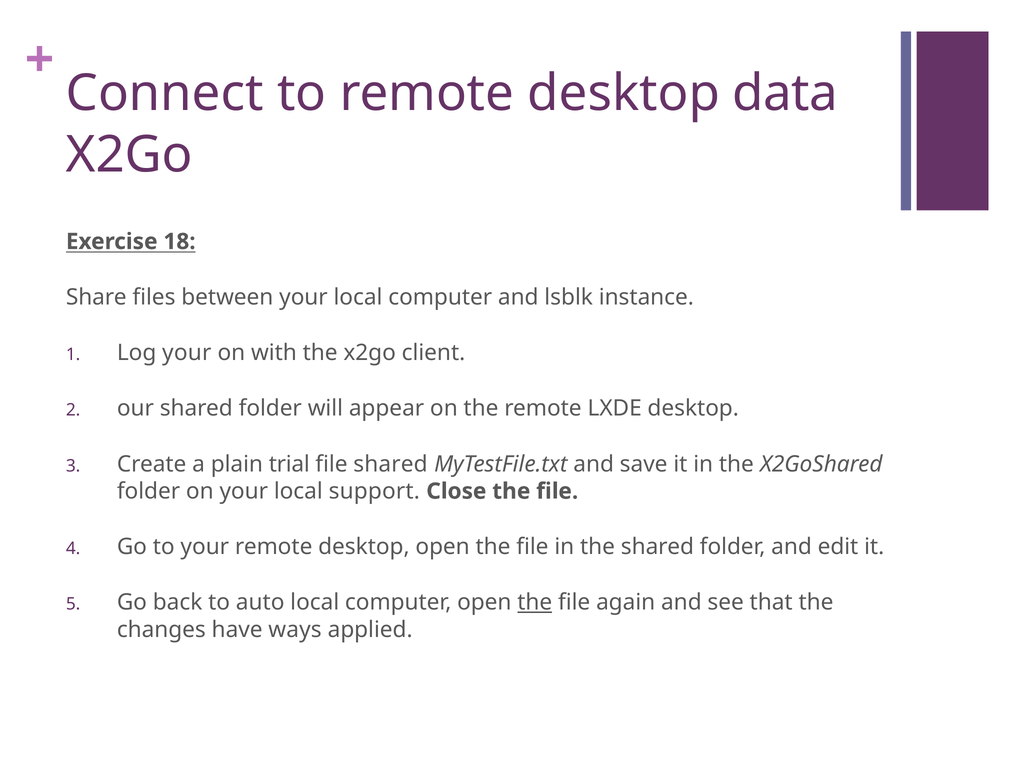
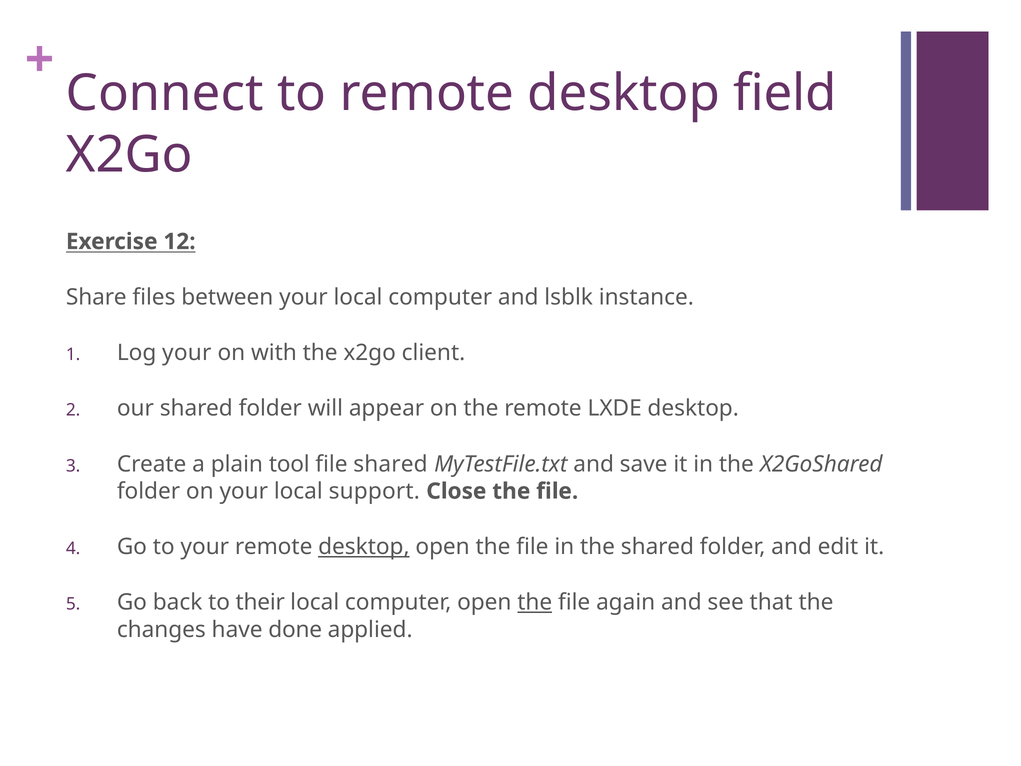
data: data -> field (785, 93)
18: 18 -> 12 (180, 241)
trial: trial -> tool (289, 464)
desktop underline: none -> present (364, 547)
auto: auto -> their (260, 602)
ways: ways -> done (295, 629)
